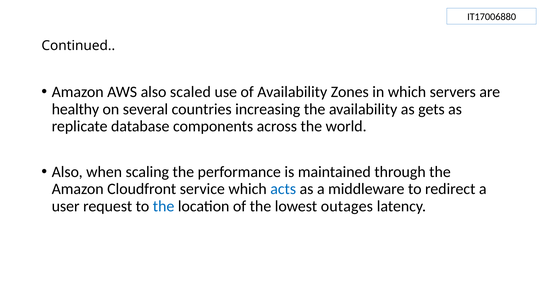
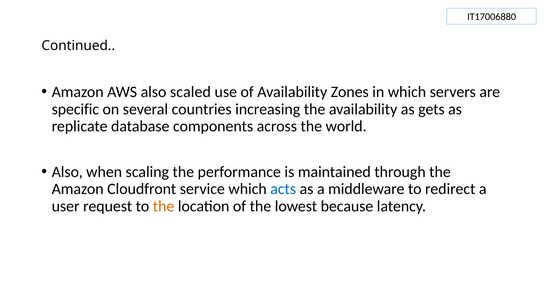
healthy: healthy -> specific (75, 109)
the colour: blue -> orange (164, 206)
outages: outages -> because (347, 206)
